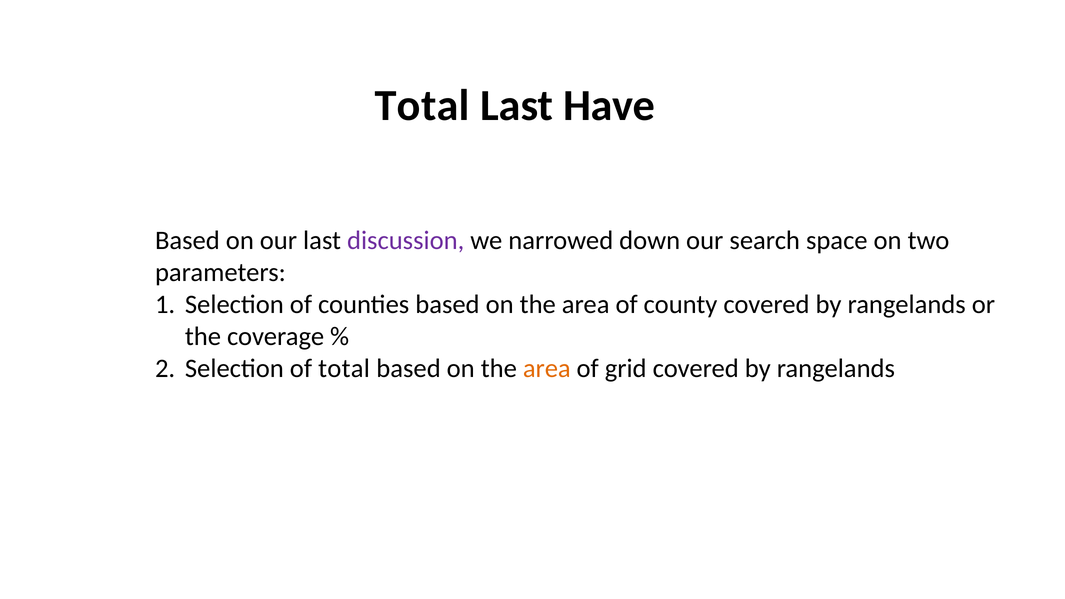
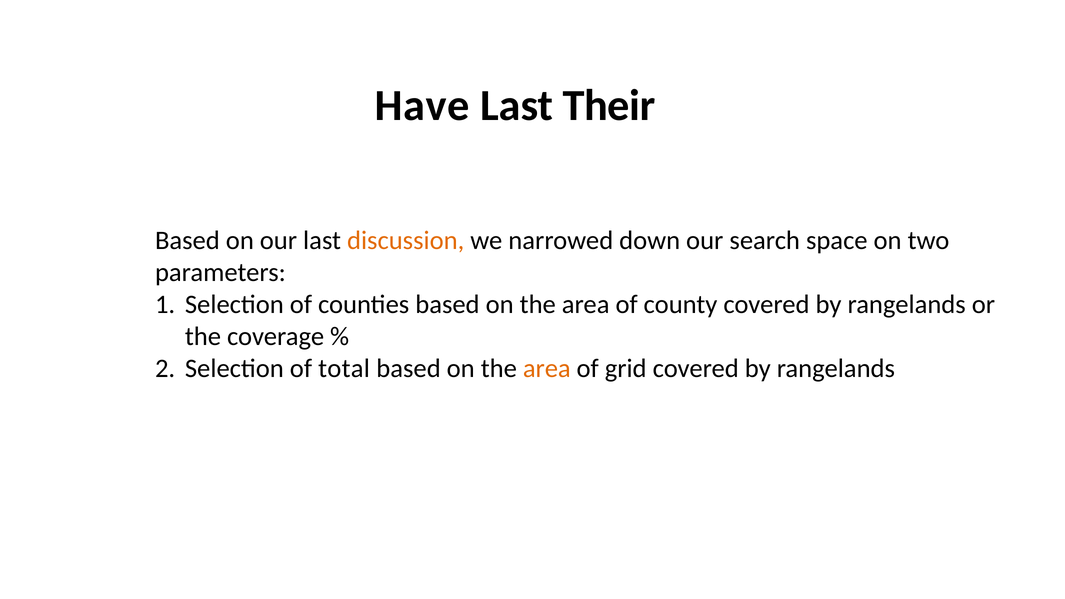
Total: Total -> Have (422, 106)
Have: Have -> Their (609, 106)
discussion colour: purple -> orange (406, 241)
